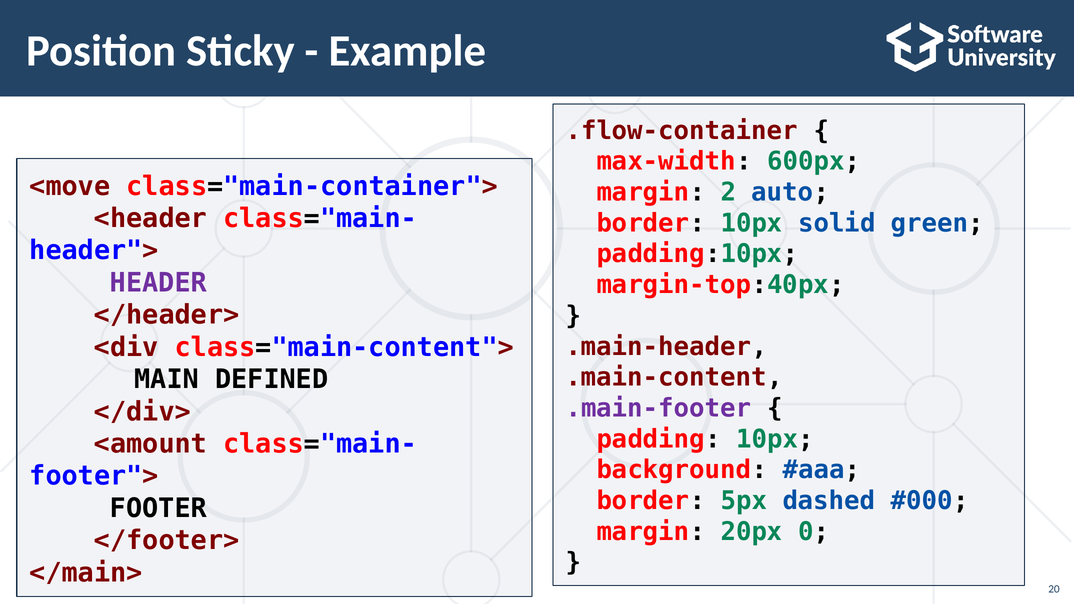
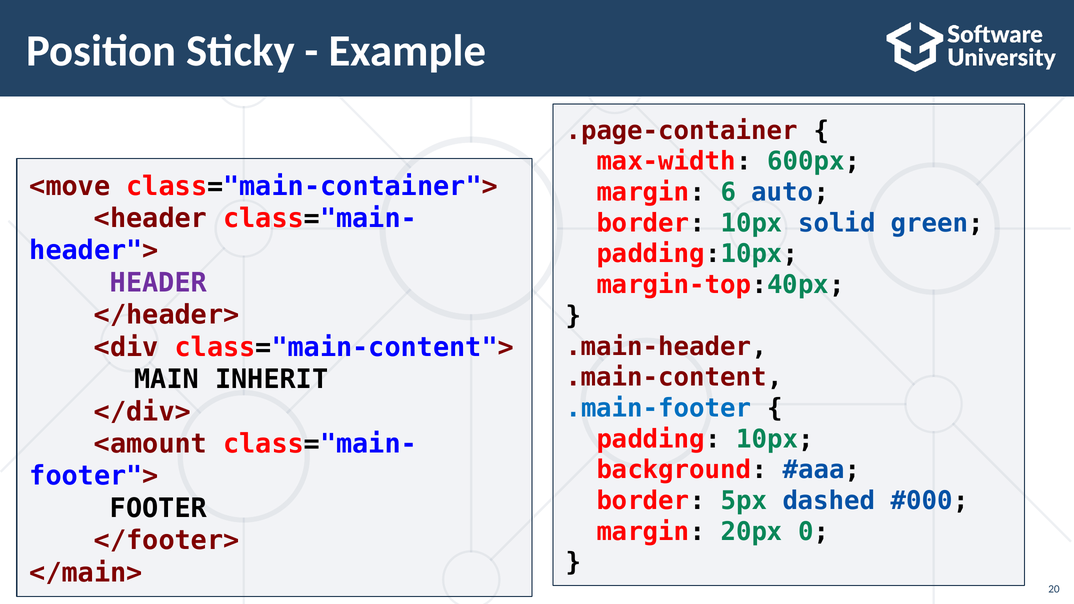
.flow-container: .flow-container -> .page-container (682, 131)
2: 2 -> 6 (728, 192)
DEFINED: DEFINED -> INHERIT (272, 380)
.main-footer colour: purple -> blue (658, 408)
